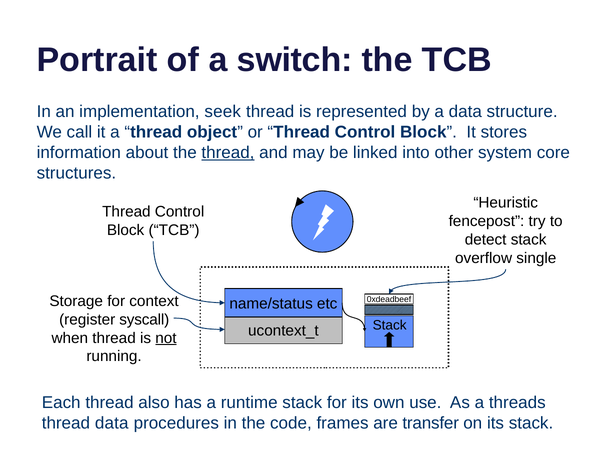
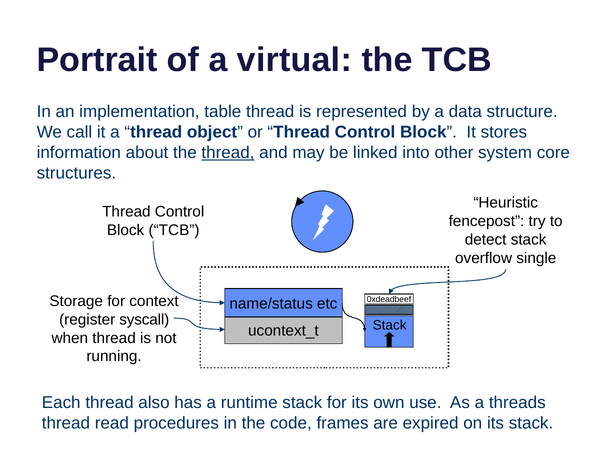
switch: switch -> virtual (294, 60)
seek: seek -> table (223, 111)
not underline: present -> none (166, 338)
thread data: data -> read (112, 423)
transfer: transfer -> expired (431, 423)
